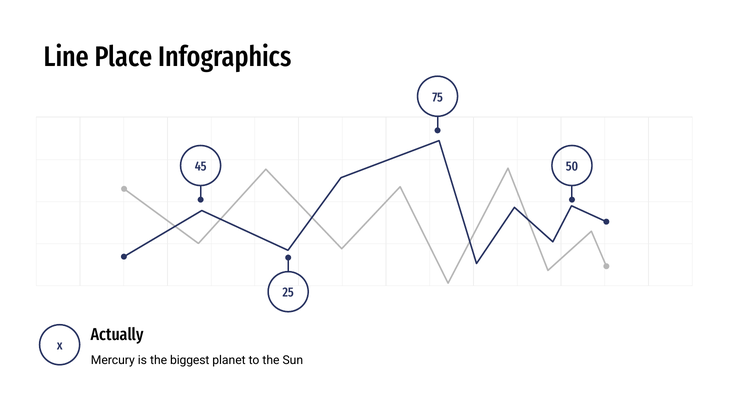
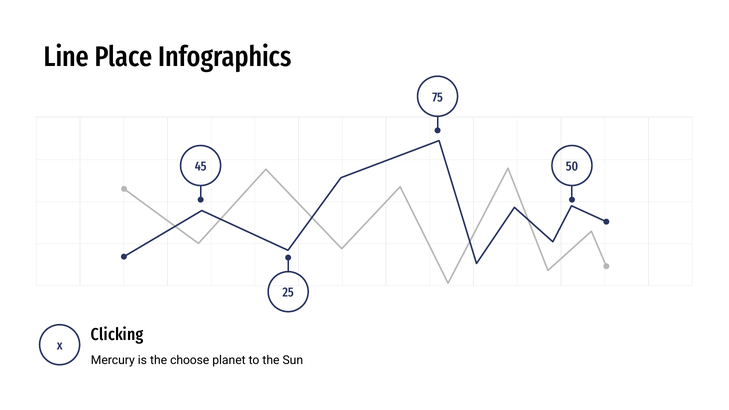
Actually: Actually -> Clicking (117, 335)
biggest: biggest -> choose (190, 360)
